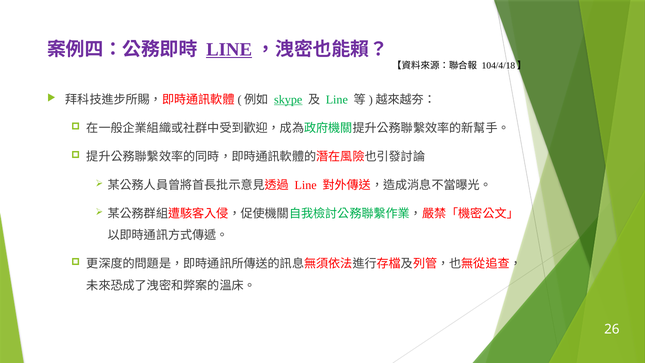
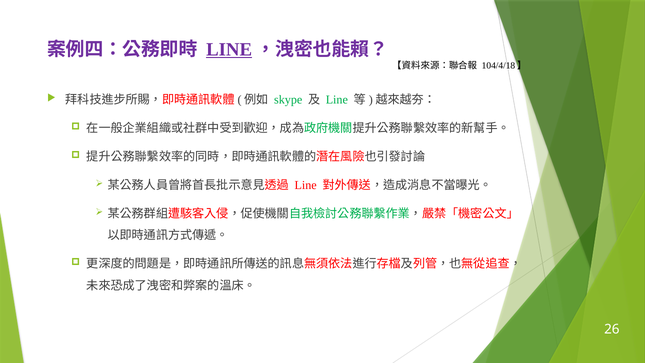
skype underline: present -> none (288, 100)
